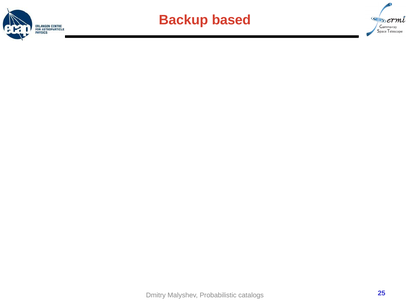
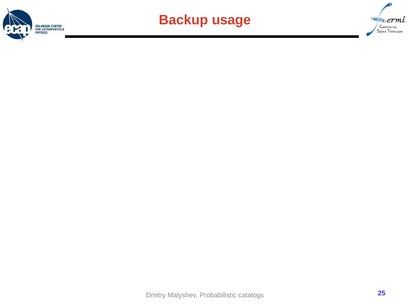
based: based -> usage (231, 20)
